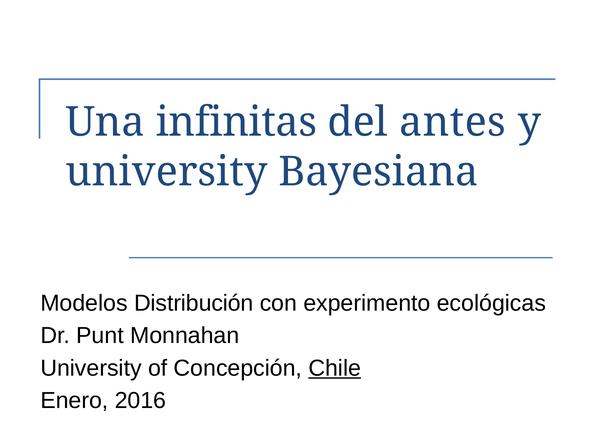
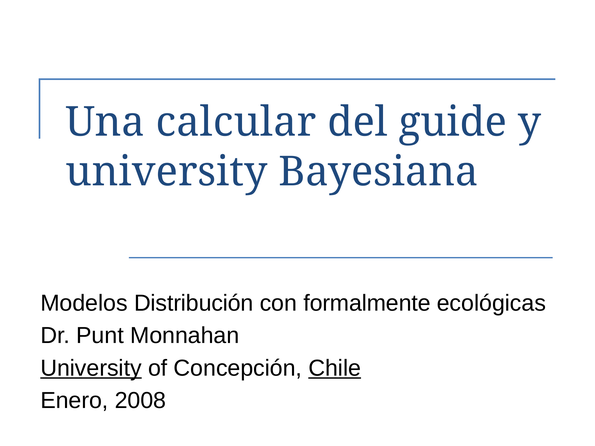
infinitas: infinitas -> calcular (236, 122)
antes: antes -> guide (453, 122)
experimento: experimento -> formalmente (367, 303)
University underline: none -> present (91, 368)
2016: 2016 -> 2008 (140, 401)
